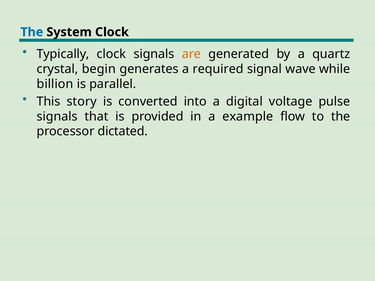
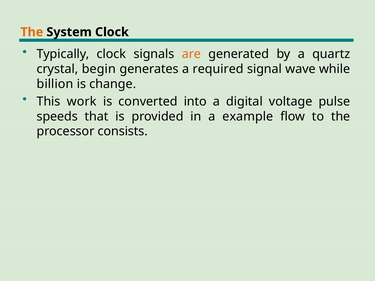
The colour: blue -> orange (32, 32)
parallel: parallel -> change (113, 84)
story: story -> work (82, 101)
signals: signals -> speeds (57, 116)
dictated: dictated -> consists (123, 131)
